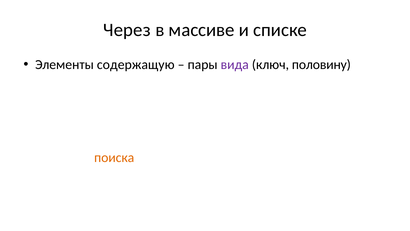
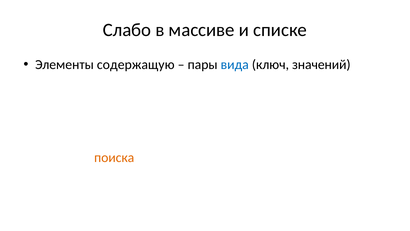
Через: Через -> Слабо (127, 30)
вида colour: purple -> blue (235, 65)
половину: половину -> значений (321, 65)
